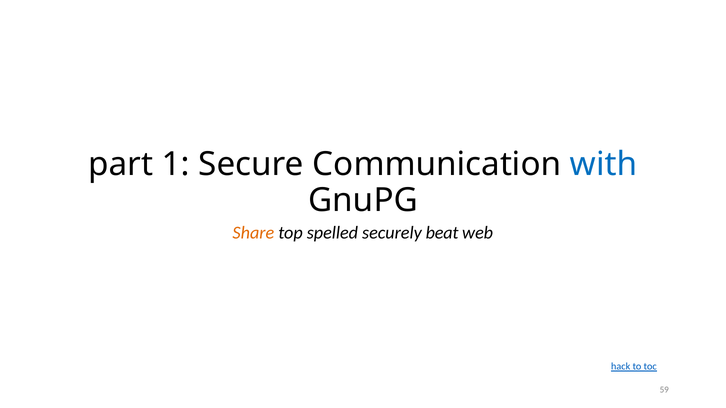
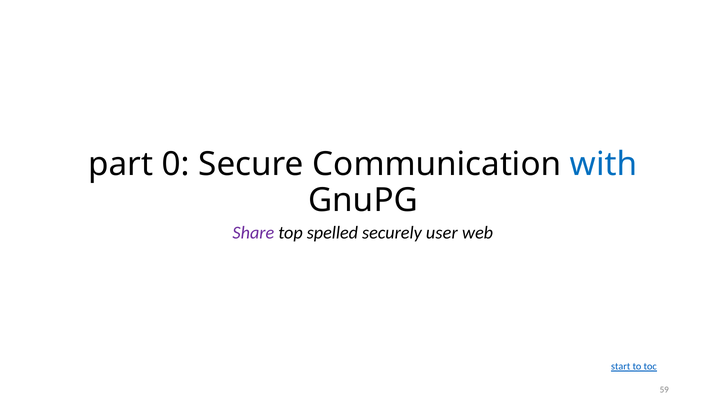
1: 1 -> 0 (176, 164)
Share colour: orange -> purple (253, 233)
beat: beat -> user (442, 233)
hack: hack -> start (621, 367)
